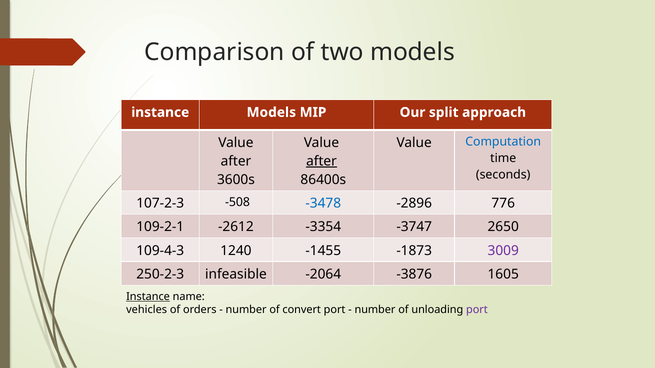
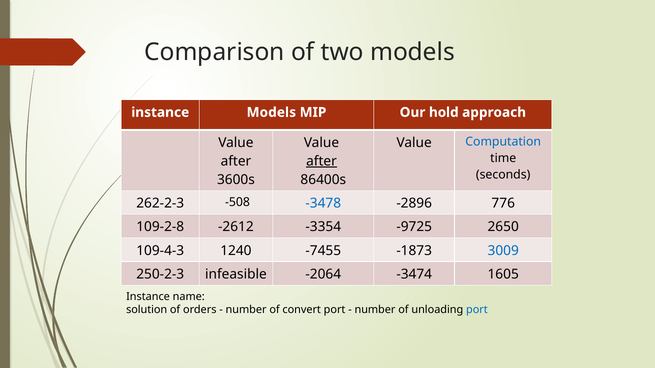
split: split -> hold (444, 112)
107-2-3: 107-2-3 -> 262-2-3 (160, 204)
109-2-1: 109-2-1 -> 109-2-8 (160, 227)
-3747: -3747 -> -9725 (414, 227)
-1455: -1455 -> -7455 (323, 251)
3009 colour: purple -> blue (503, 251)
-3876: -3876 -> -3474 (414, 274)
Instance underline: present -> none (148, 297)
vehicles: vehicles -> solution (147, 310)
port colour: purple -> blue (477, 310)
